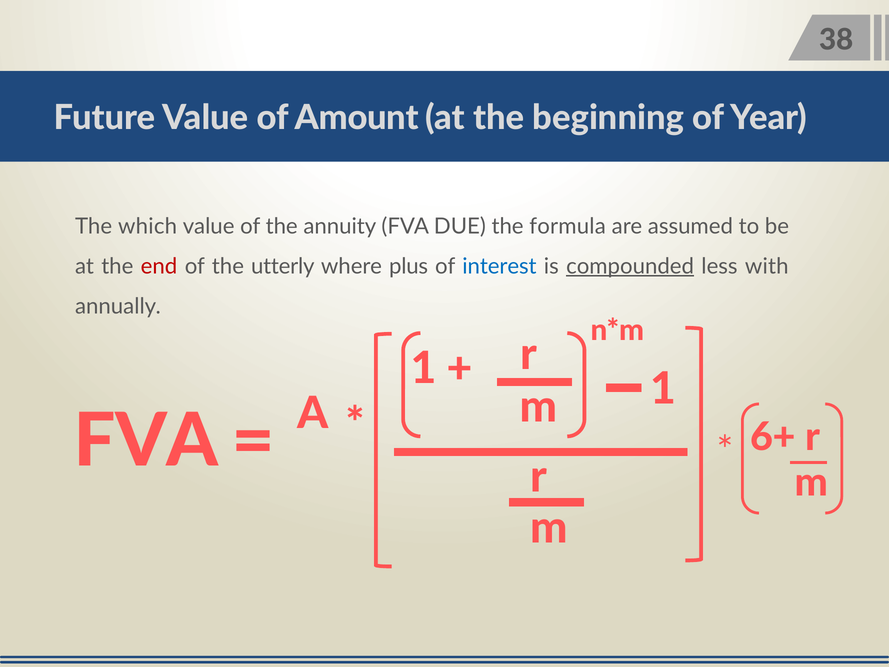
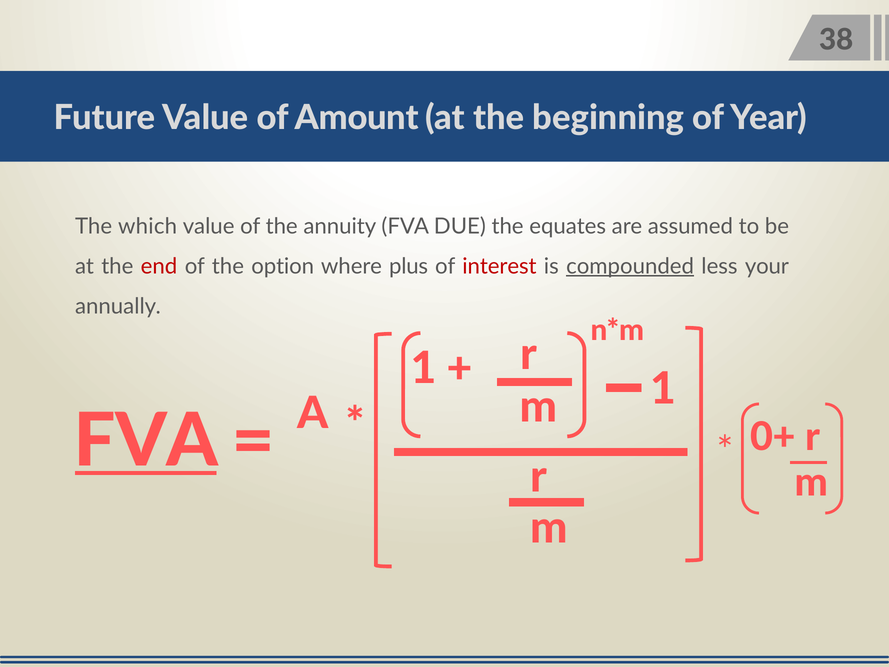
formula: formula -> equates (568, 226)
utterly: utterly -> option (283, 266)
interest colour: blue -> red (499, 266)
with: with -> your (767, 266)
FVA underline: none -> present (146, 441)
6+: 6+ -> 0+ (773, 437)
